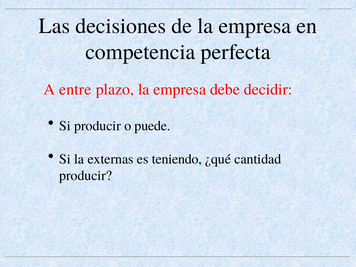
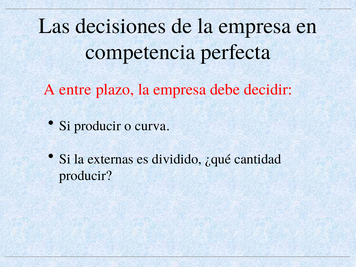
puede: puede -> curva (152, 126)
teniendo: teniendo -> dividido (177, 159)
